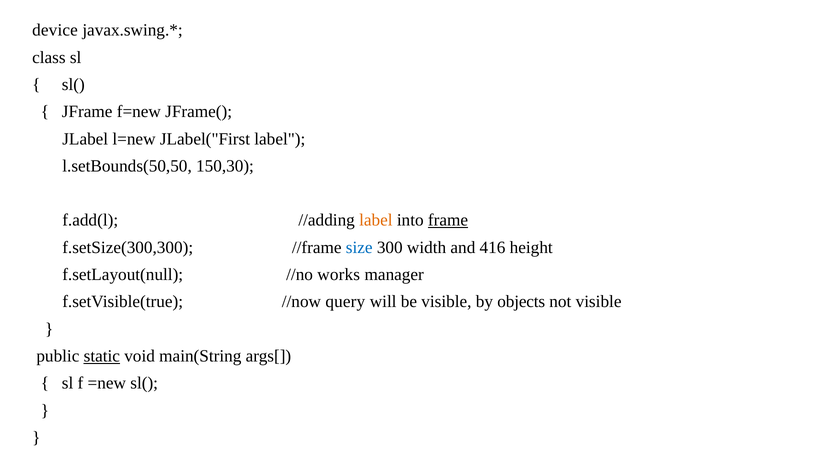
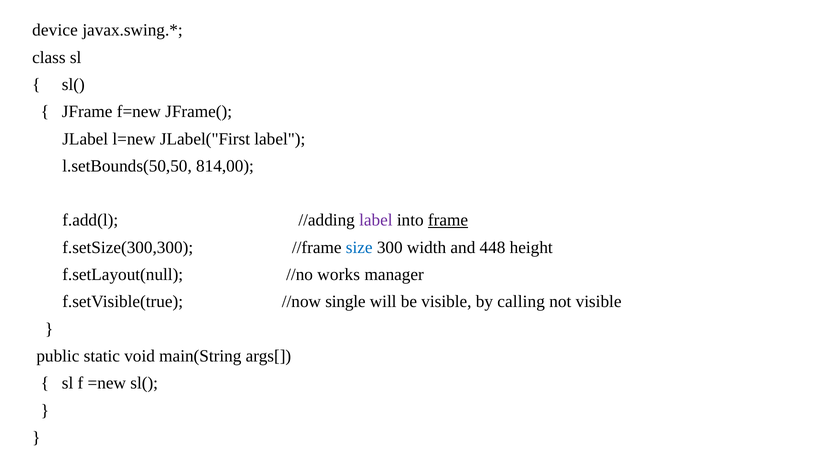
150,30: 150,30 -> 814,00 (225, 166)
label colour: orange -> purple (376, 220)
416: 416 -> 448 (493, 247)
query: query -> single (345, 302)
objects: objects -> calling (521, 302)
static underline: present -> none (102, 356)
